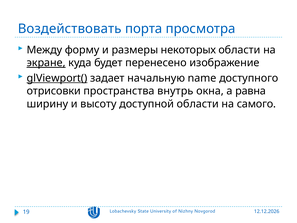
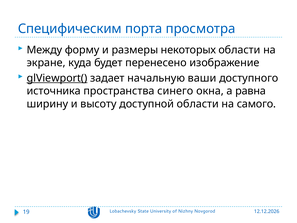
Воздействовать: Воздействовать -> Специфическим (70, 29)
экране underline: present -> none (46, 63)
name: name -> ваши (202, 78)
отрисовки: отрисовки -> источника (54, 91)
внутрь: внутрь -> синего (175, 91)
